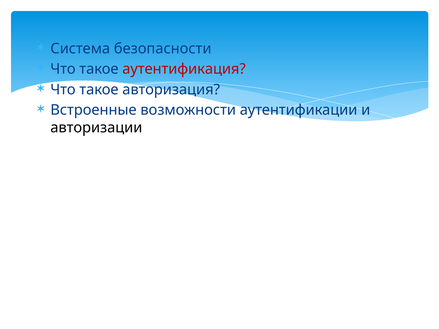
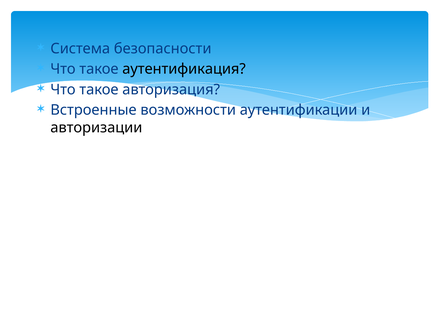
аутентификация colour: red -> black (184, 69)
